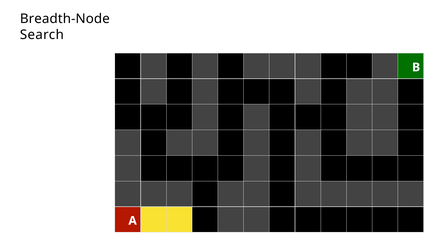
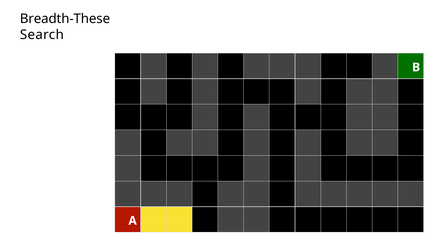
Breadth-Node: Breadth-Node -> Breadth-These (65, 19)
